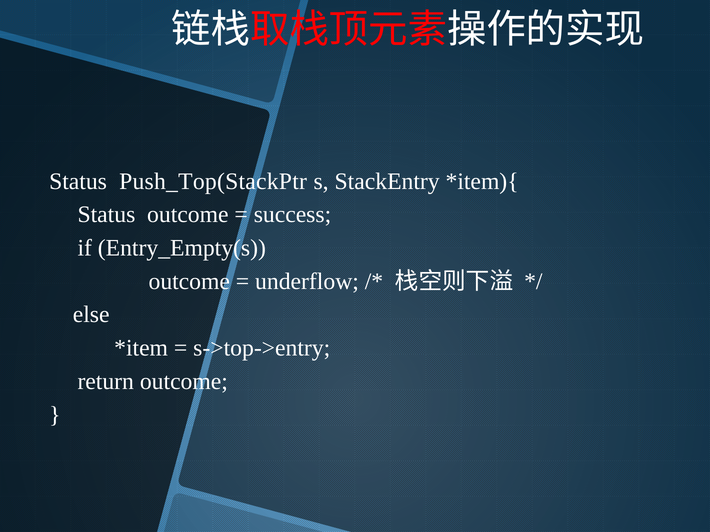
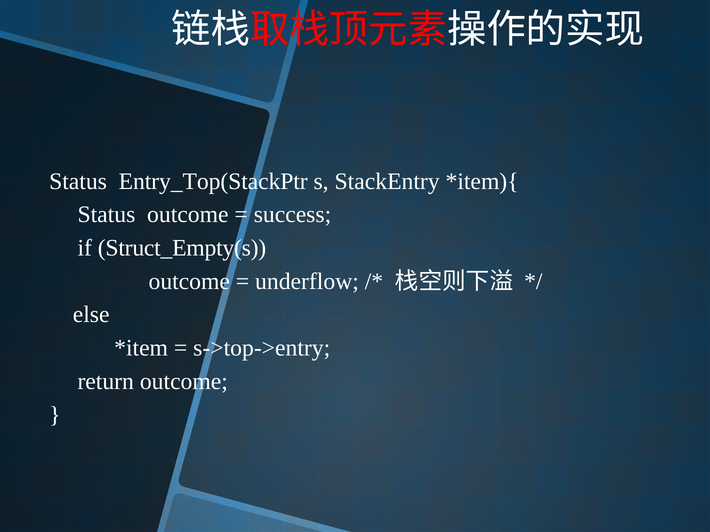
Push_Top(StackPtr: Push_Top(StackPtr -> Entry_Top(StackPtr (213, 181)
Entry_Empty(s: Entry_Empty(s -> Struct_Empty(s (182, 248)
